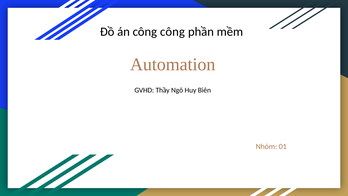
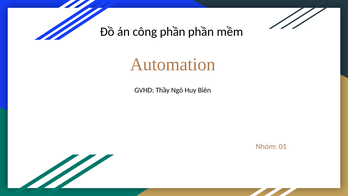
công công: công -> phần (173, 32)
